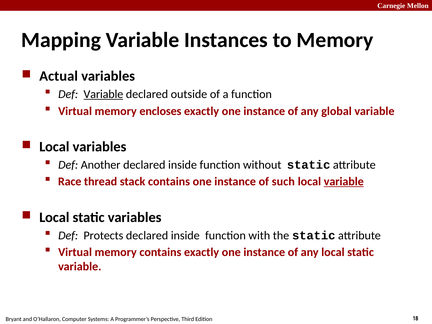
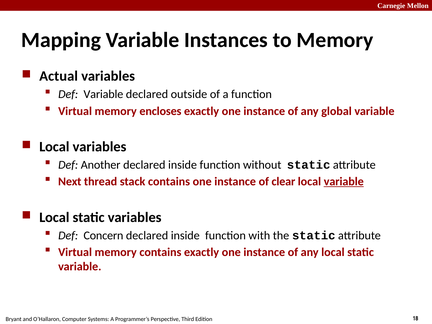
Variable underline: present -> none (103, 94)
Race: Race -> Next (70, 182)
such: such -> clear (283, 182)
Protects: Protects -> Concern (103, 235)
